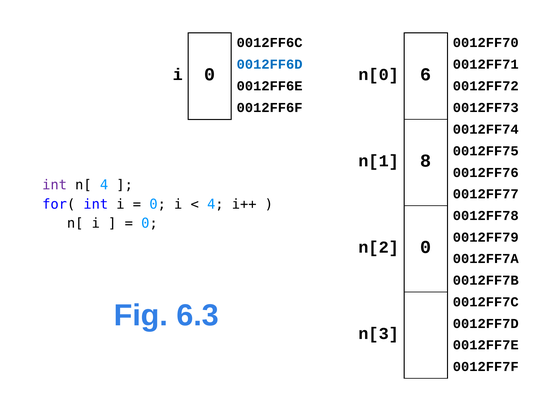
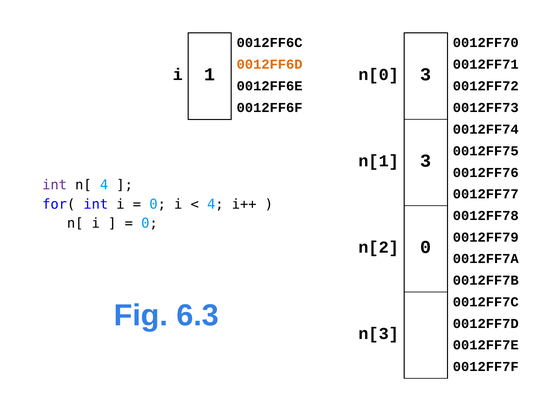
0012FF6D colour: blue -> orange (270, 64)
i 0: 0 -> 1 (210, 75)
n[0 6: 6 -> 3 (426, 75)
n[1 8: 8 -> 3 (426, 161)
